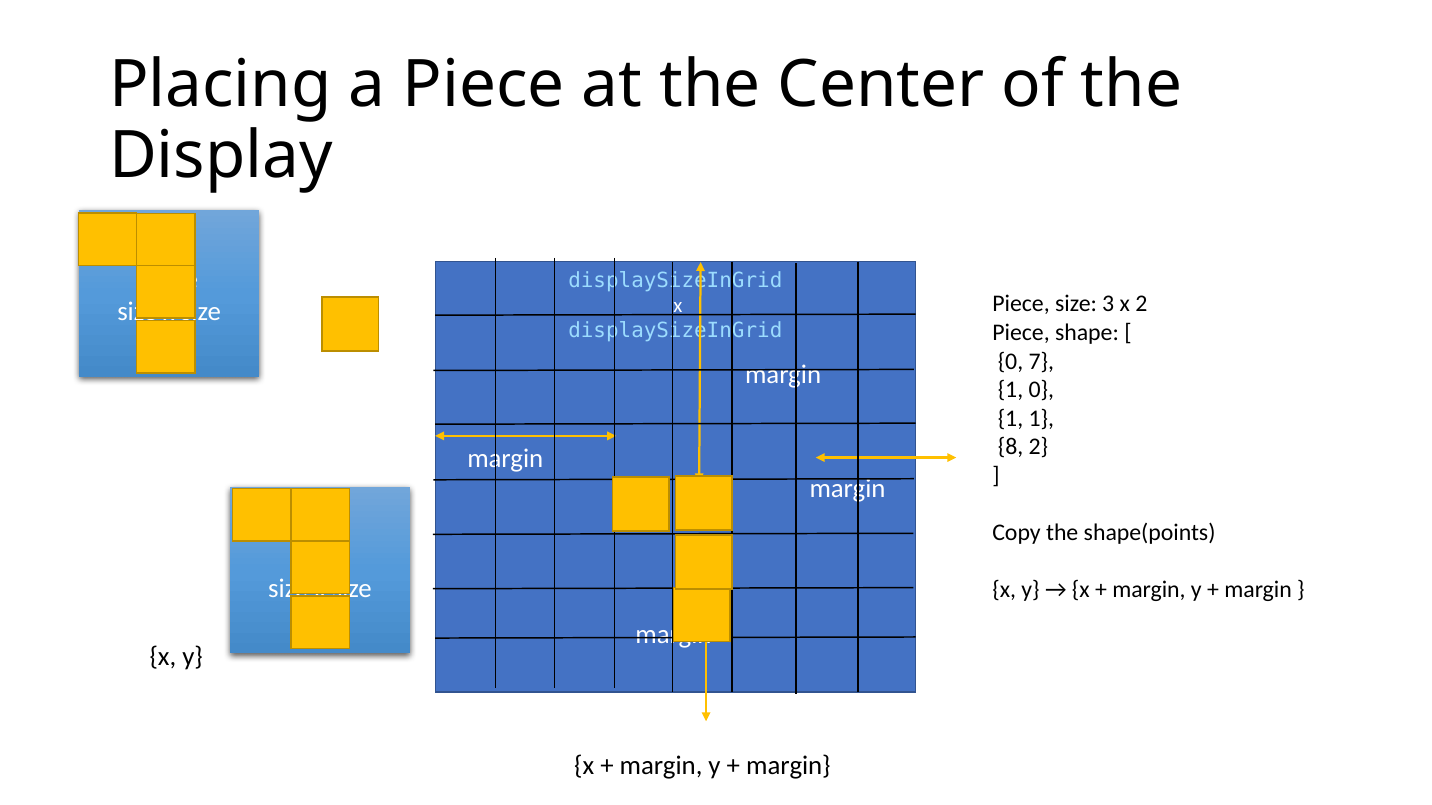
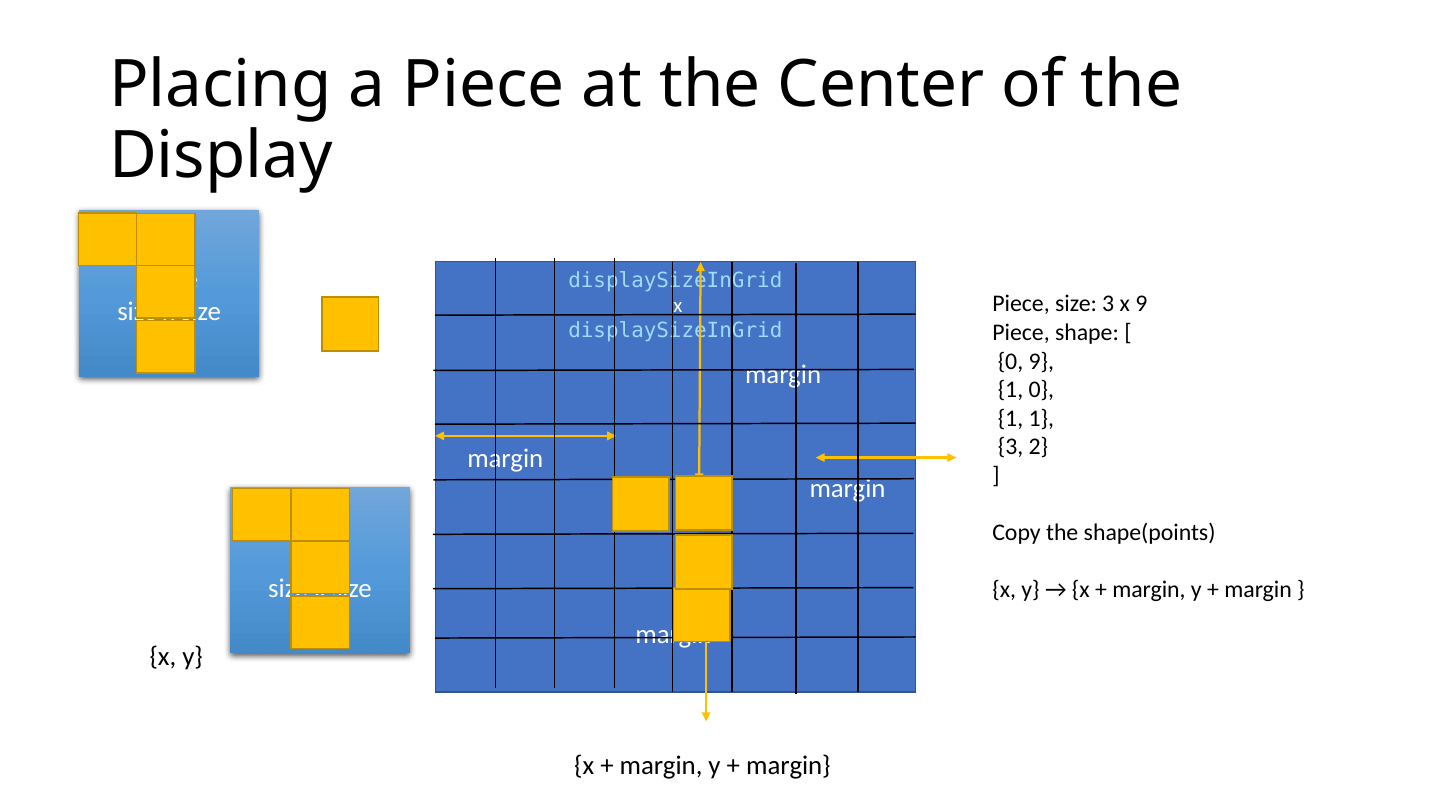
x 2: 2 -> 9 (1141, 304)
0 7: 7 -> 9 (1041, 361)
8: 8 -> 3 (1011, 447)
